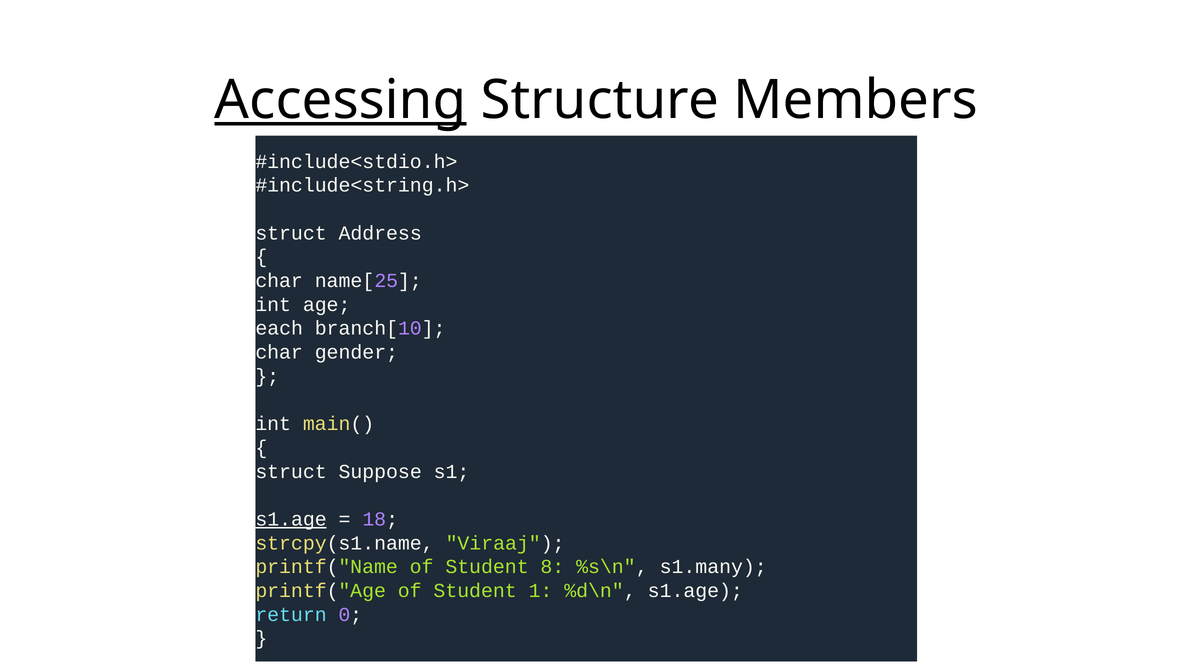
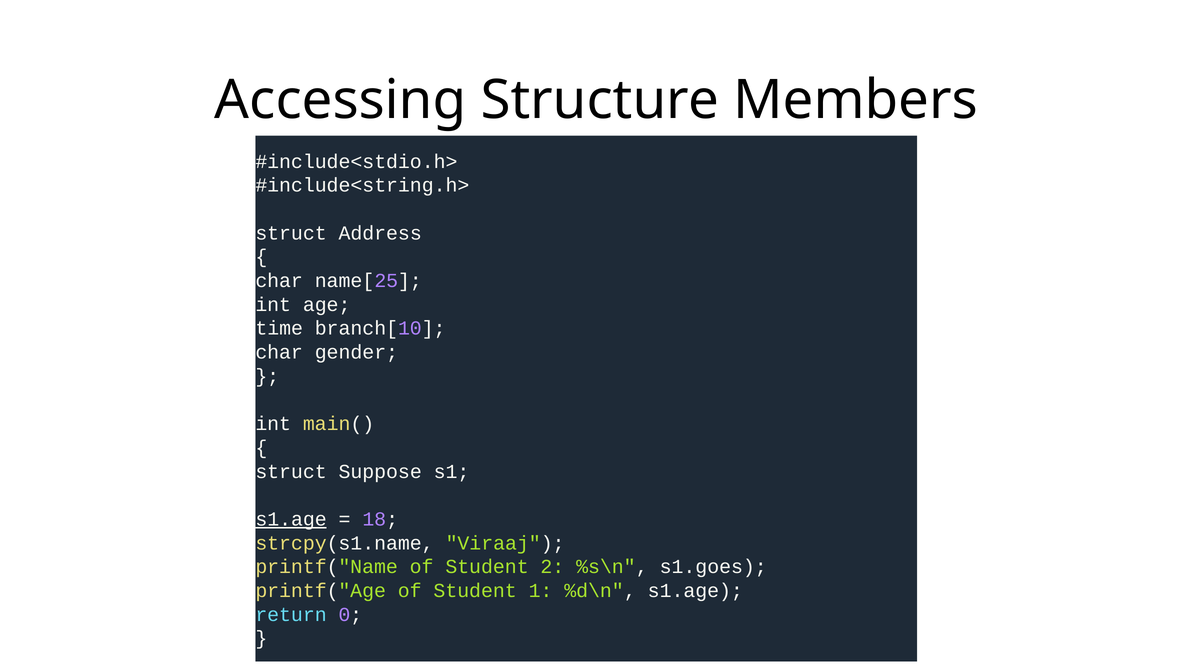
Accessing underline: present -> none (340, 100)
each: each -> time (279, 328)
8: 8 -> 2 (552, 567)
s1.many: s1.many -> s1.goes (713, 567)
